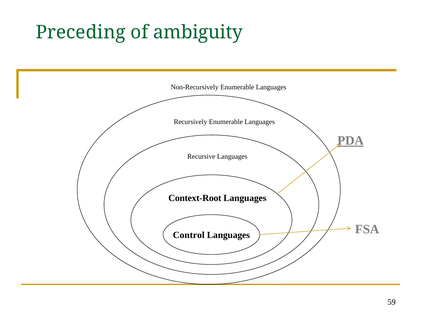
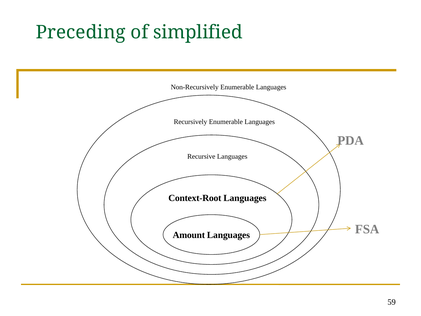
ambiguity: ambiguity -> simplified (198, 32)
PDA underline: present -> none (351, 140)
Control: Control -> Amount (189, 235)
